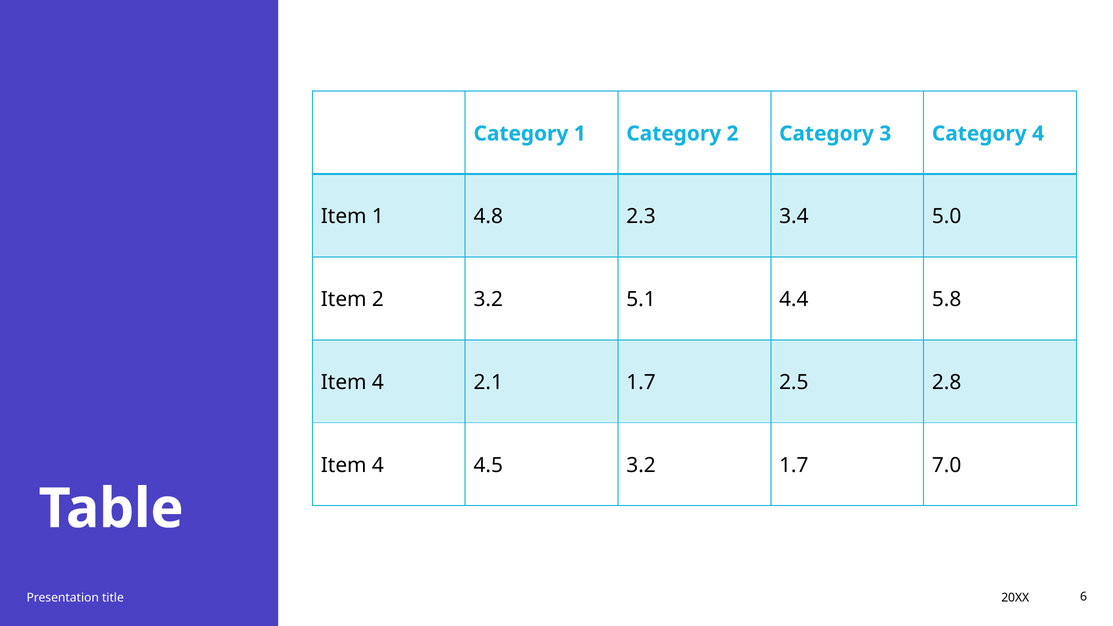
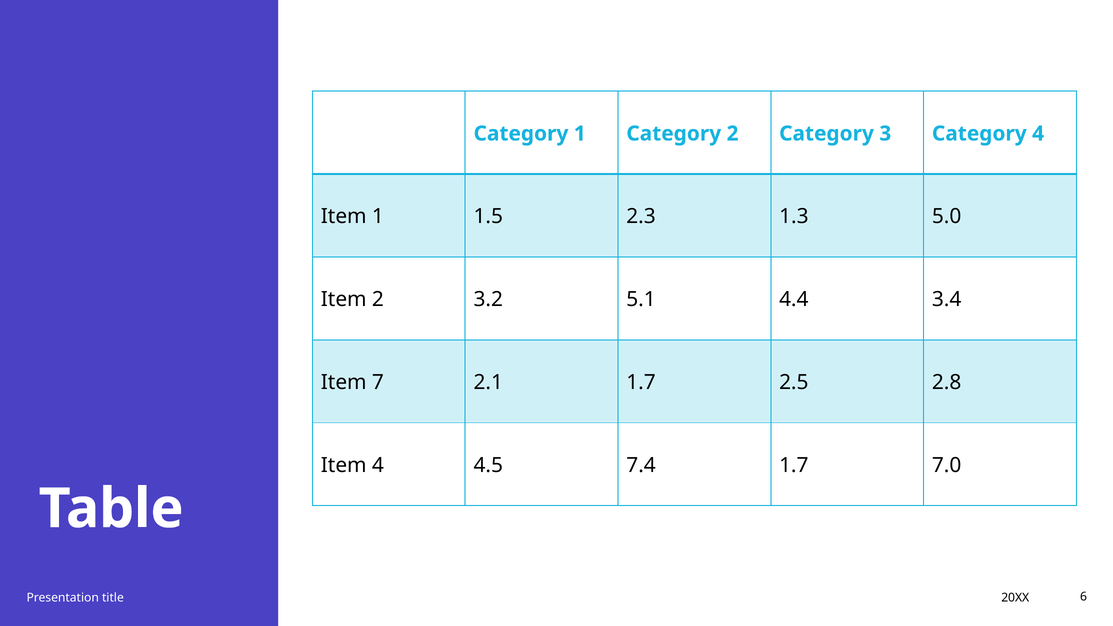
4.8: 4.8 -> 1.5 (488, 217)
3.4: 3.4 -> 1.3 (794, 217)
5.8: 5.8 -> 3.4 (947, 300)
4: 4 -> 7 (378, 382)
4.5 3.2: 3.2 -> 7.4 (641, 465)
